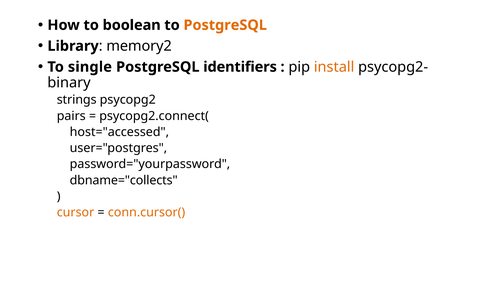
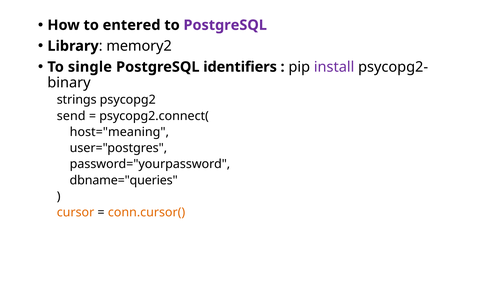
boolean: boolean -> entered (132, 25)
PostgreSQL colour: orange -> purple (225, 25)
install colour: orange -> purple (334, 67)
pairs: pairs -> send (71, 116)
host="accessed: host="accessed -> host="meaning (119, 132)
dbname="collects: dbname="collects -> dbname="queries (124, 180)
